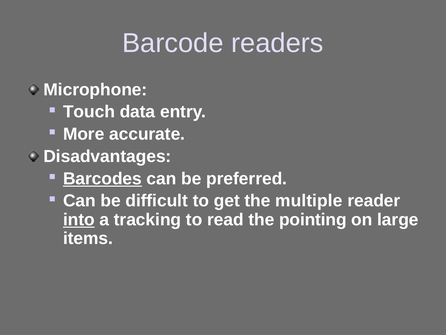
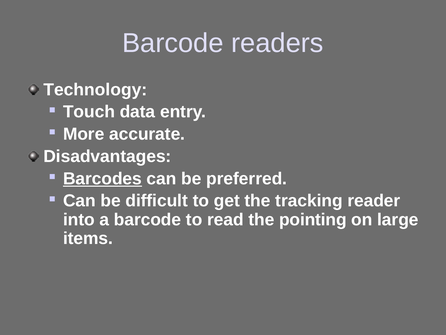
Microphone: Microphone -> Technology (95, 90)
multiple: multiple -> tracking (309, 201)
into underline: present -> none (79, 219)
a tracking: tracking -> barcode (148, 219)
